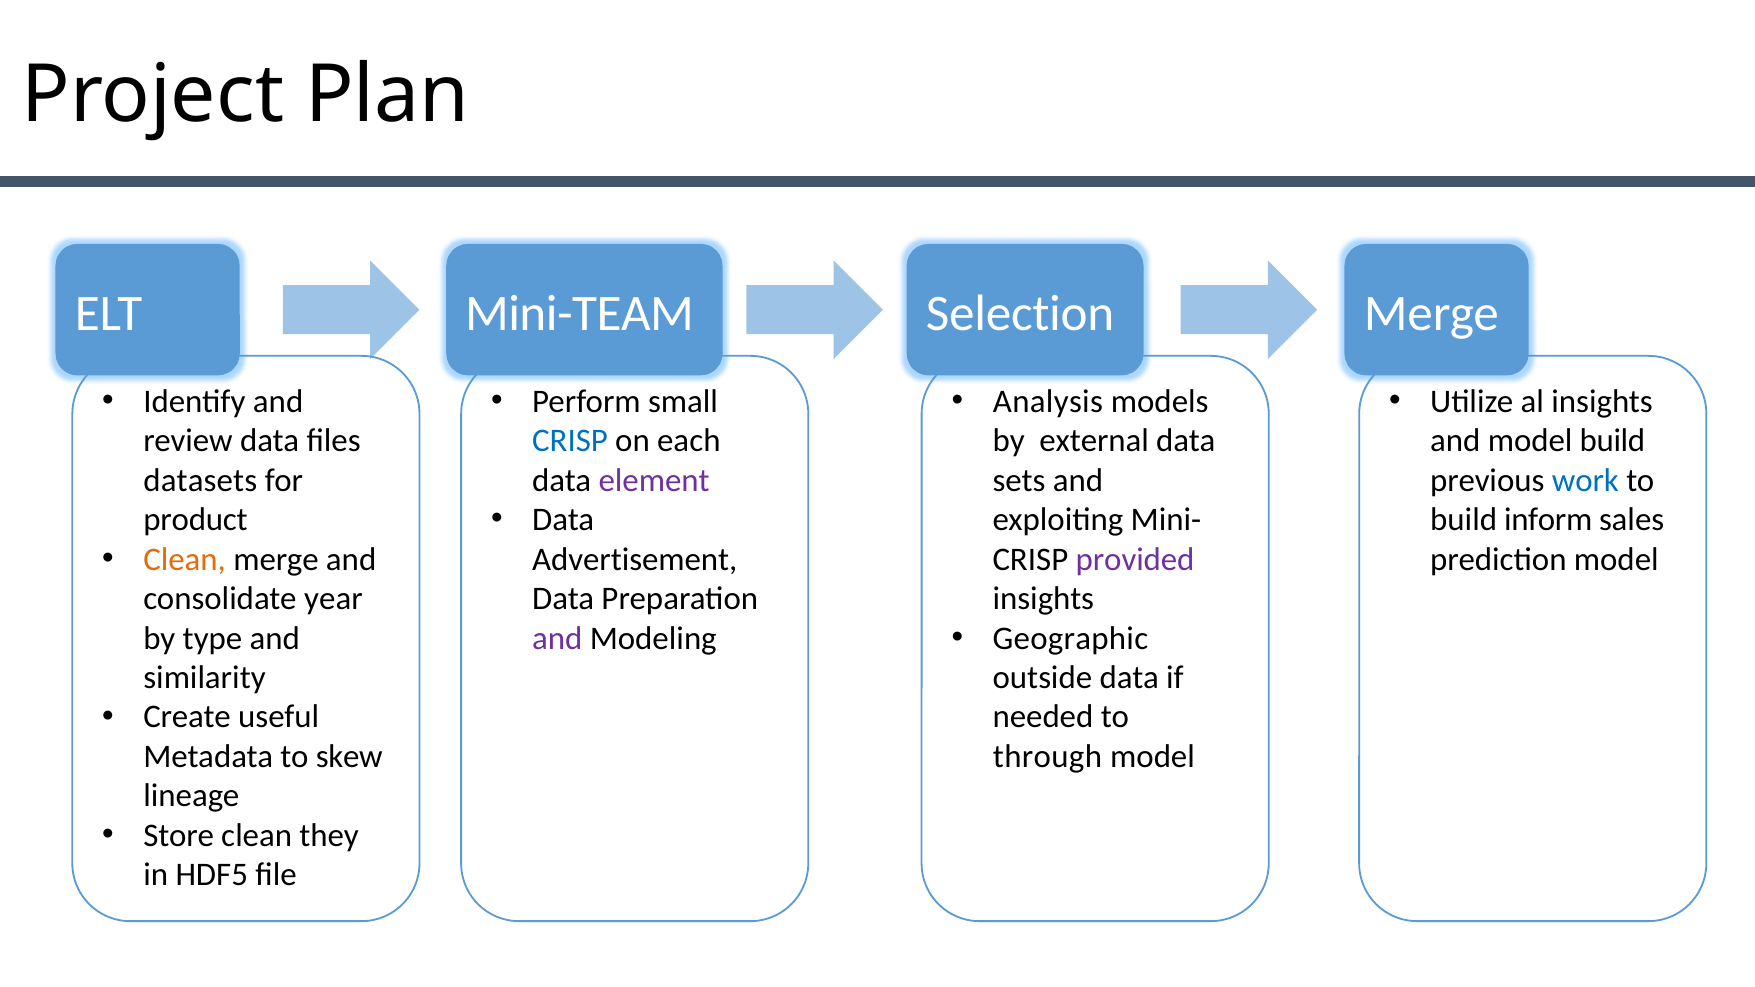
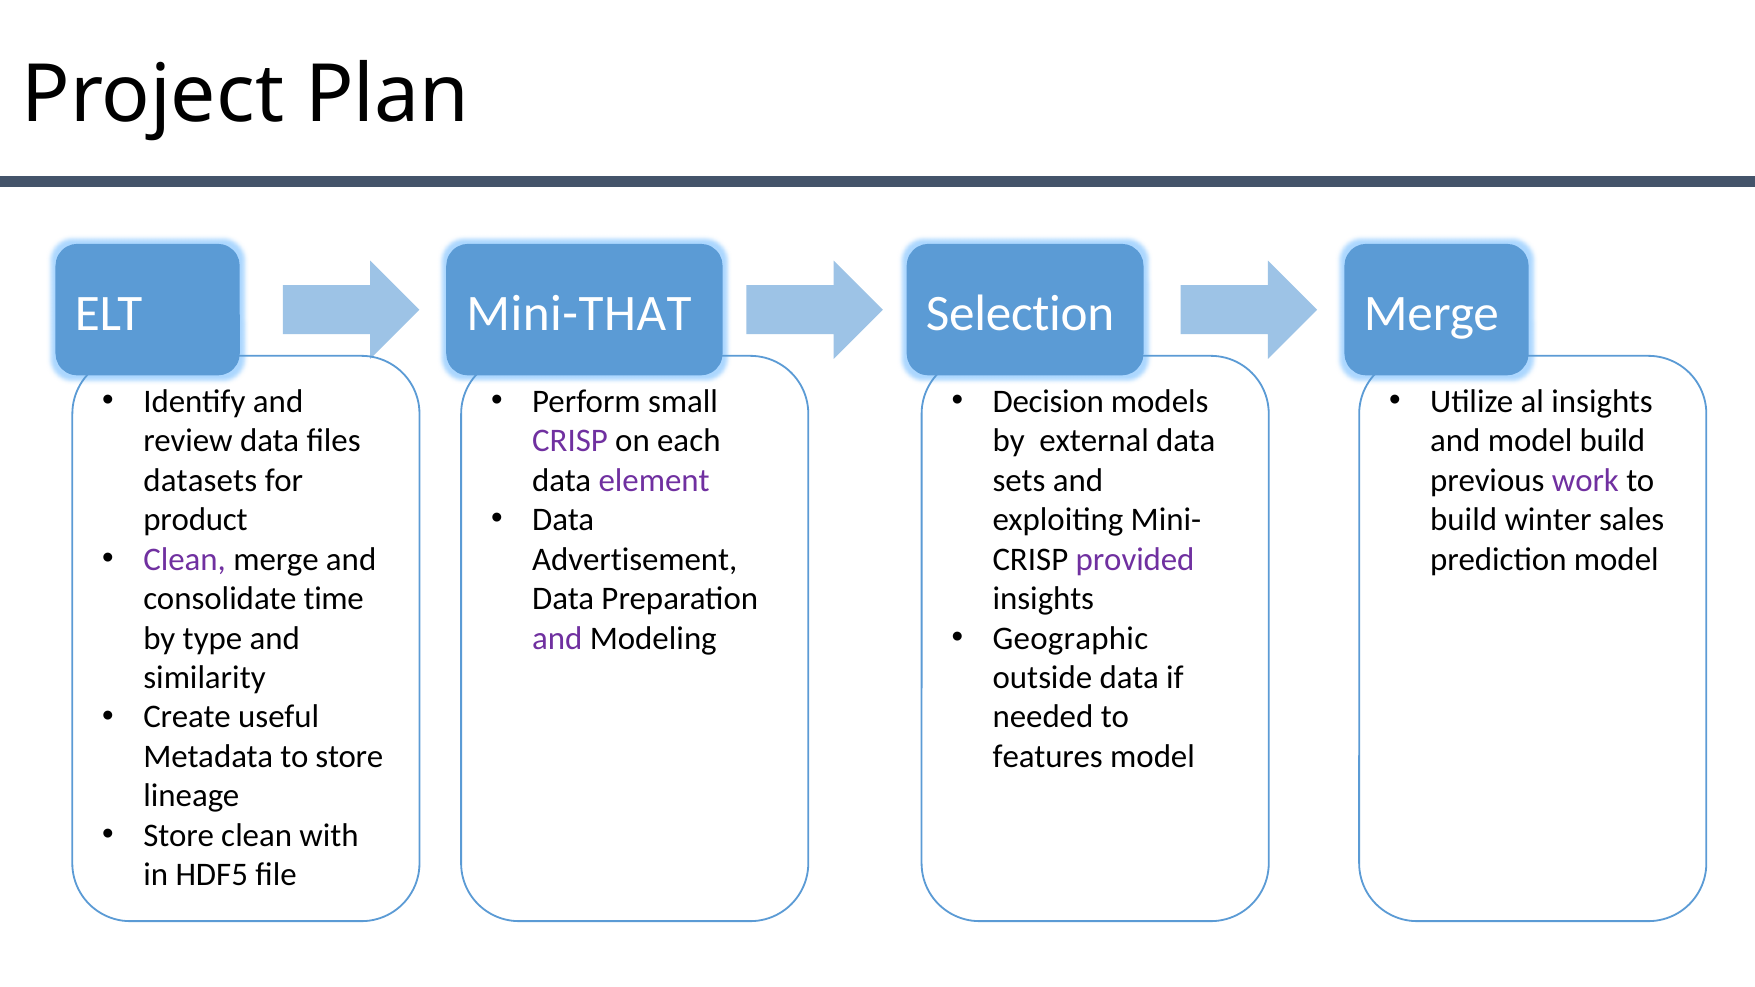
Mini-TEAM: Mini-TEAM -> Mini-THAT (579, 313)
Analysis: Analysis -> Decision (1048, 401)
CRISP colour: blue -> purple (570, 441)
work colour: blue -> purple (1585, 480)
inform: inform -> winter (1548, 520)
Clean colour: orange -> purple (185, 559)
year: year -> time (334, 599)
to skew: skew -> store (349, 757)
through: through -> features (1048, 757)
they: they -> with (329, 836)
